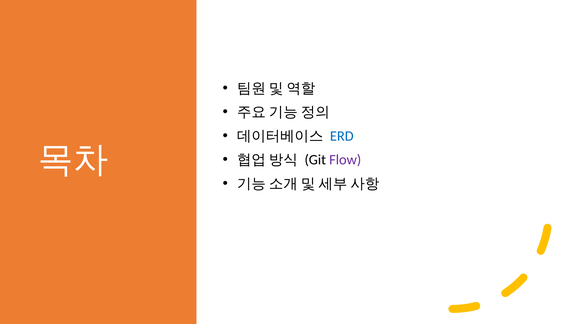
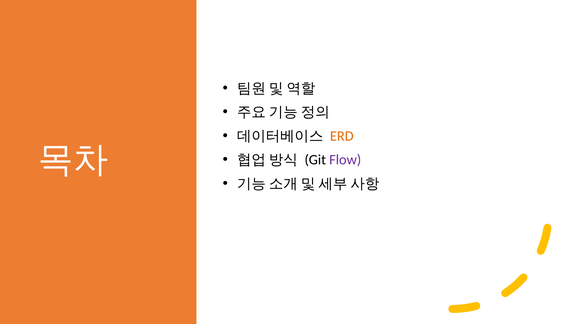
ERD colour: blue -> orange (342, 136)
